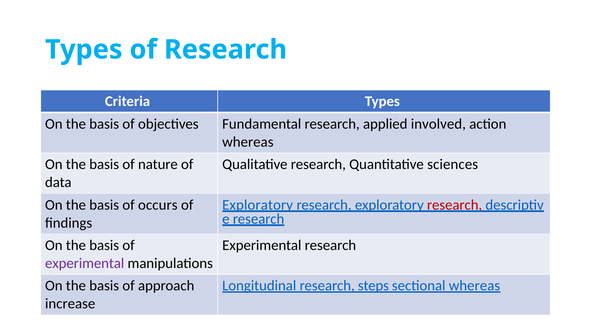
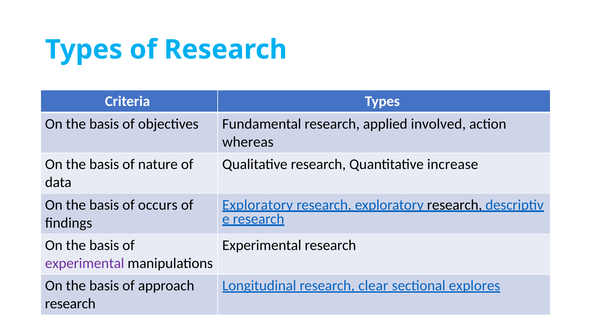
sciences: sciences -> increase (453, 165)
research colour: red -> black (455, 205)
steps: steps -> clear (373, 286)
sectional whereas: whereas -> explores (474, 286)
increase: increase -> research (70, 304)
